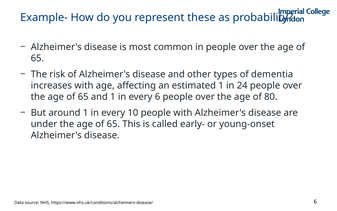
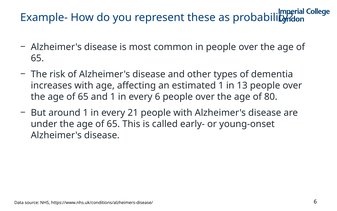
24: 24 -> 13 (242, 85)
10: 10 -> 21 (133, 112)
